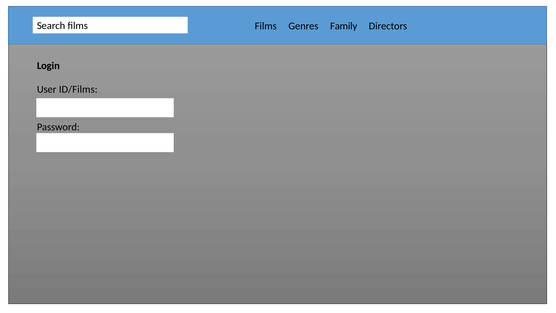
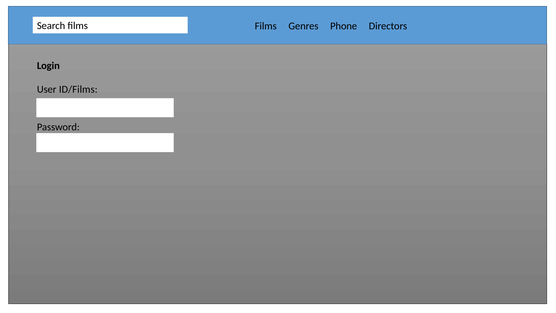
Family: Family -> Phone (344, 26)
